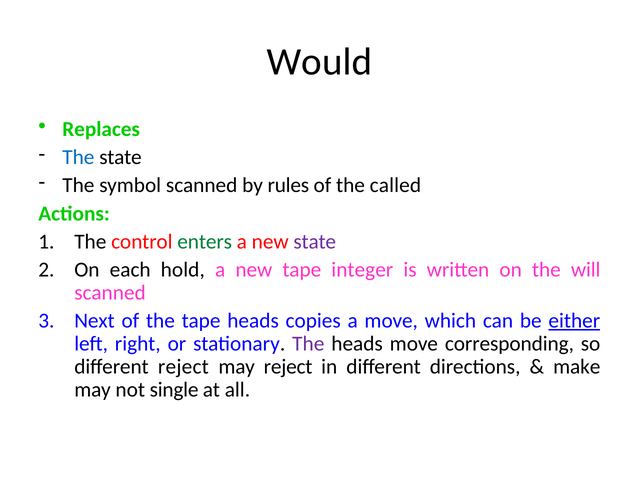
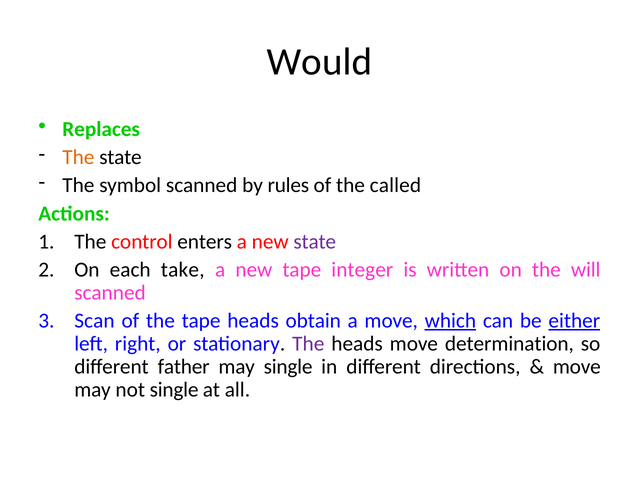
The colour: blue -> orange (78, 157)
enters colour: green -> black (205, 242)
hold: hold -> take (183, 270)
Next: Next -> Scan (94, 321)
copies: copies -> obtain (313, 321)
which underline: none -> present (450, 321)
corresponding: corresponding -> determination (509, 344)
different reject: reject -> father (184, 367)
may reject: reject -> single (288, 367)
make: make -> move (577, 367)
